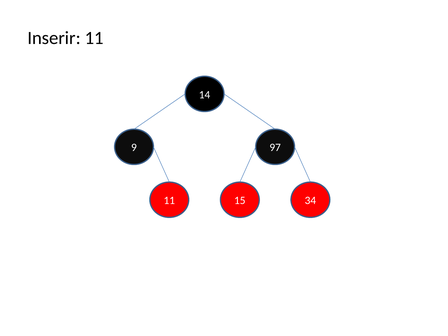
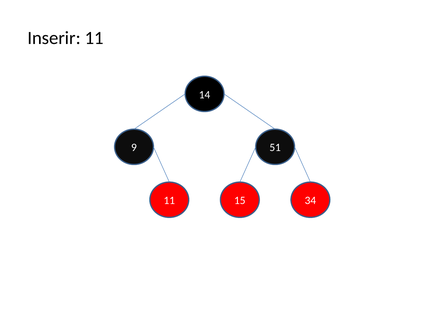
97: 97 -> 51 (275, 148)
